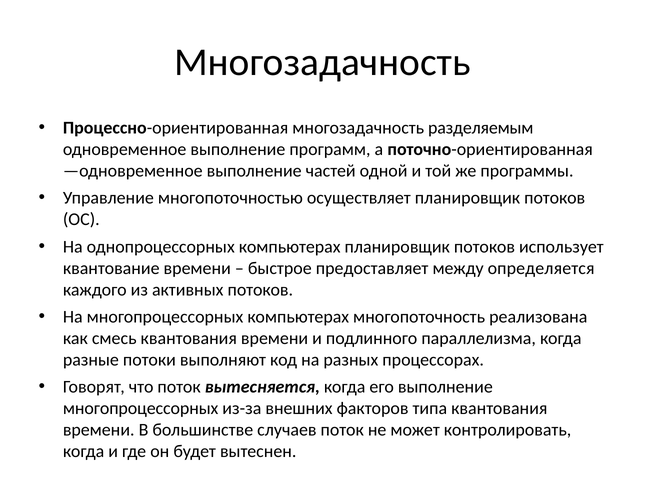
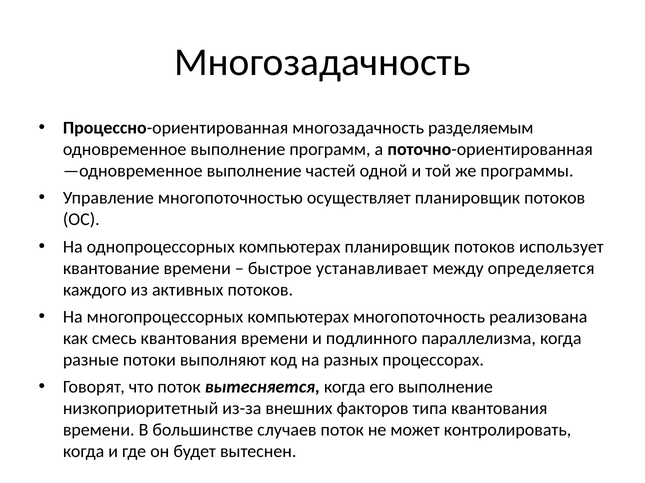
предоставляет: предоставляет -> устанавливает (372, 269)
многопроцессорных: многопроцессорных -> низкоприоритетный (141, 409)
